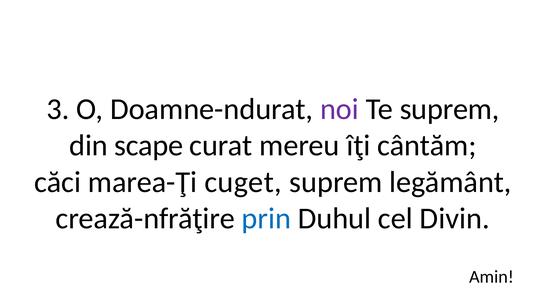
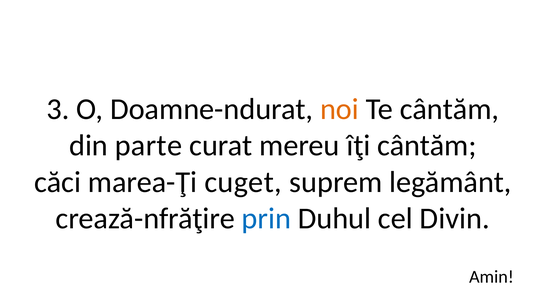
noi colour: purple -> orange (339, 109)
Te suprem: suprem -> cântăm (449, 109)
scape: scape -> parte (148, 146)
